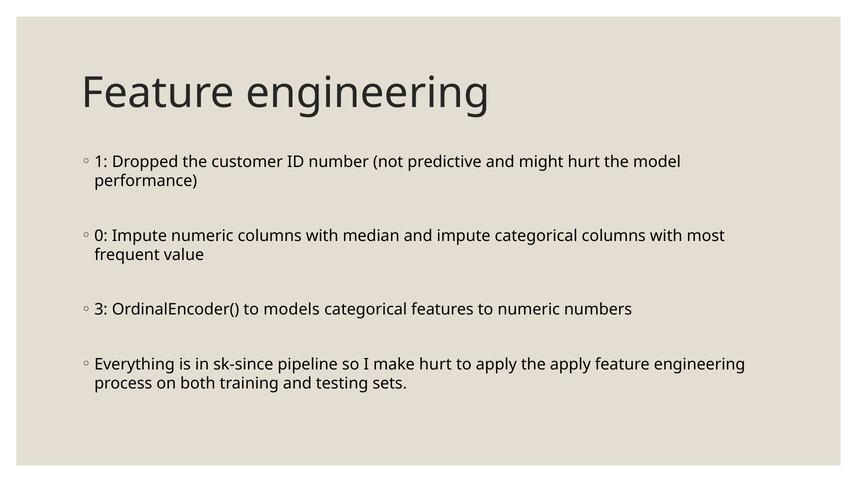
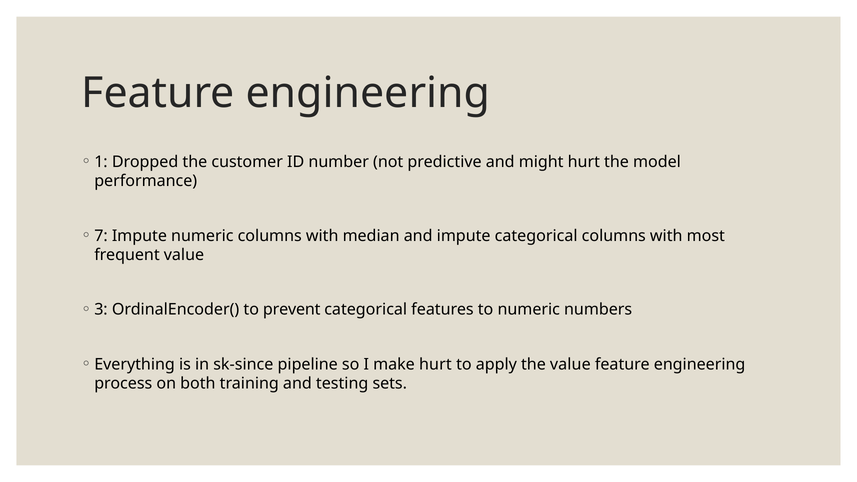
0: 0 -> 7 (101, 236)
models: models -> prevent (292, 310)
the apply: apply -> value (570, 364)
